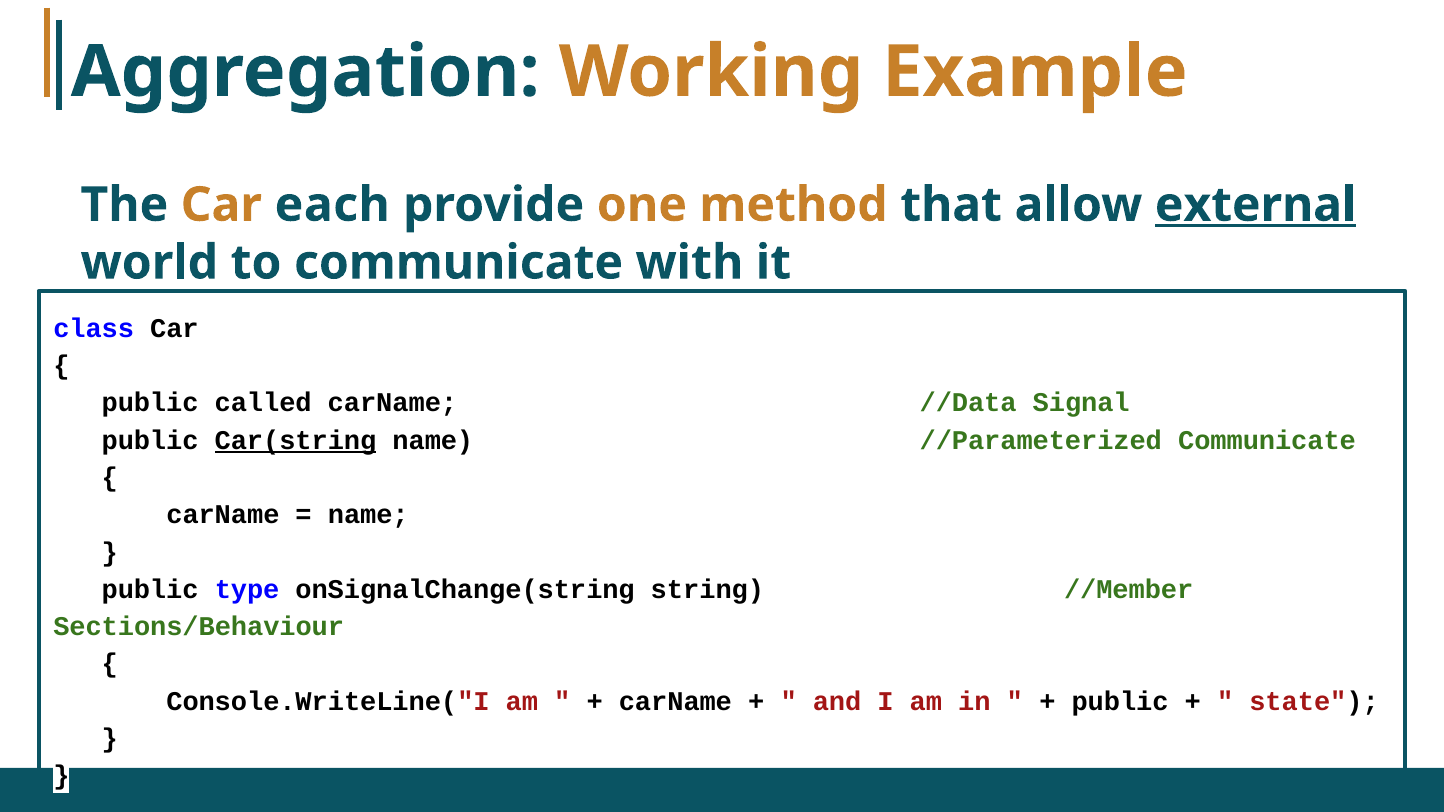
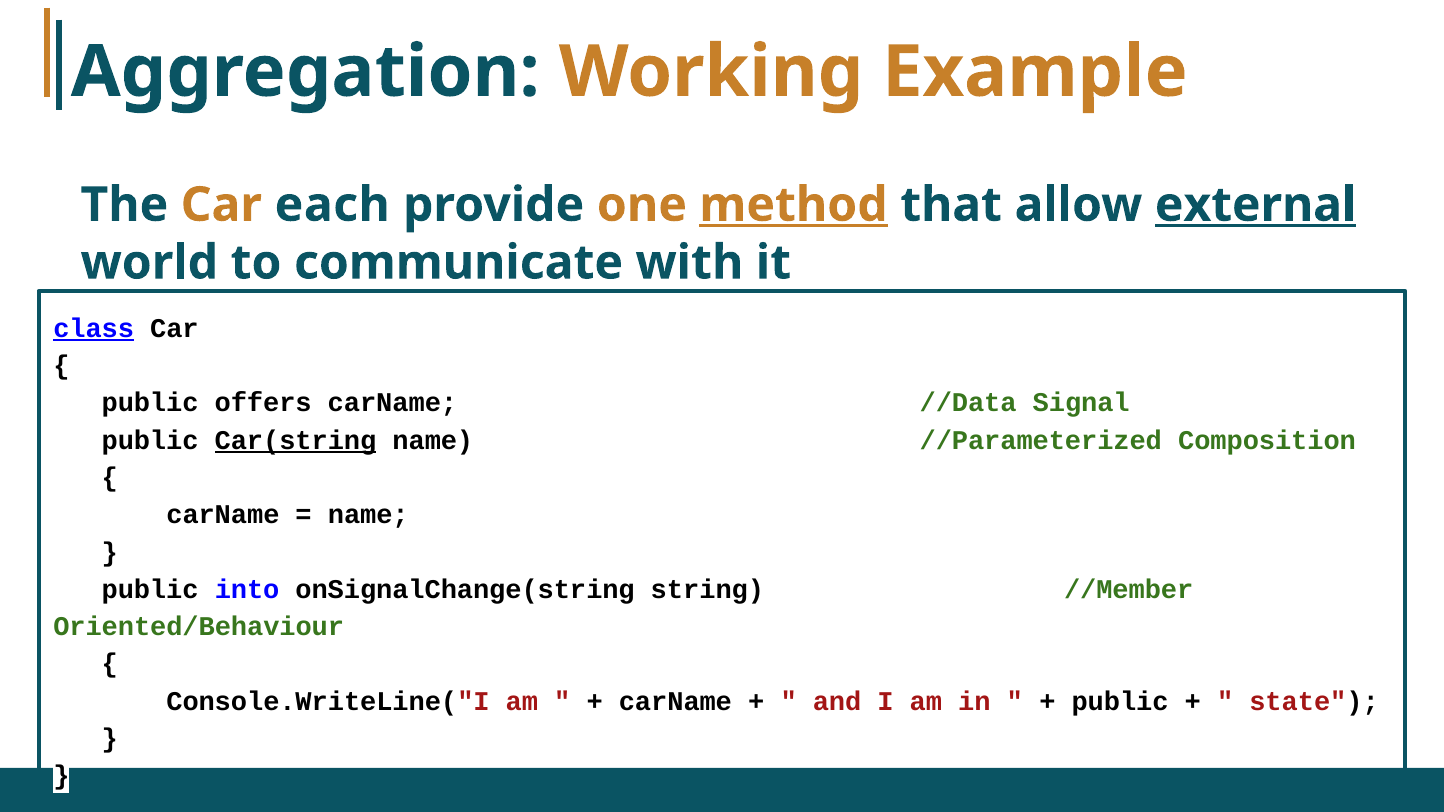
method underline: none -> present (793, 205)
class underline: none -> present (94, 329)
called: called -> offers (263, 403)
//Parameterized Communicate: Communicate -> Composition (1267, 440)
type: type -> into (247, 590)
Sections/Behaviour: Sections/Behaviour -> Oriented/Behaviour (199, 627)
